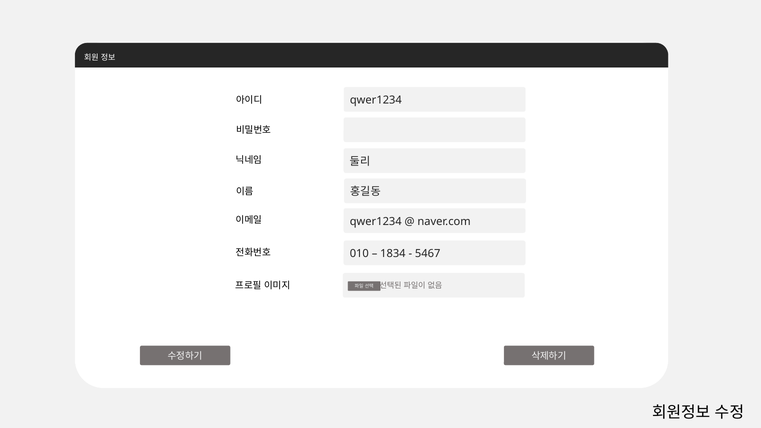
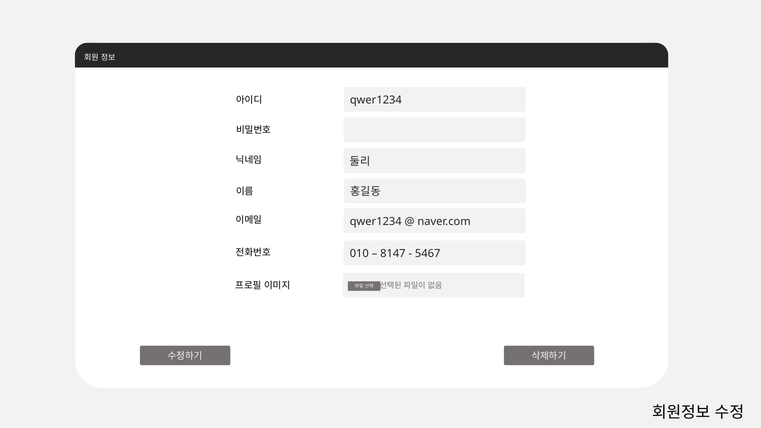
1834: 1834 -> 8147 (393, 254)
